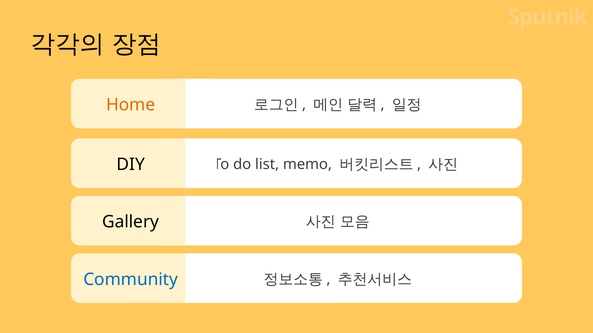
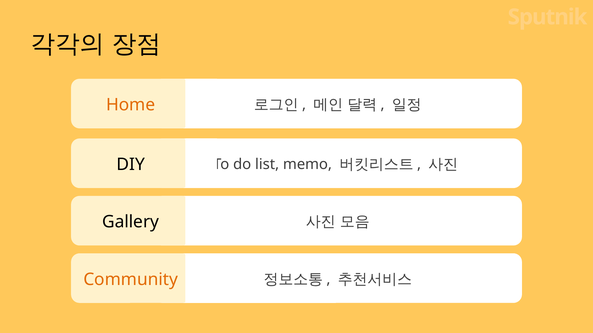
Community colour: blue -> orange (131, 280)
